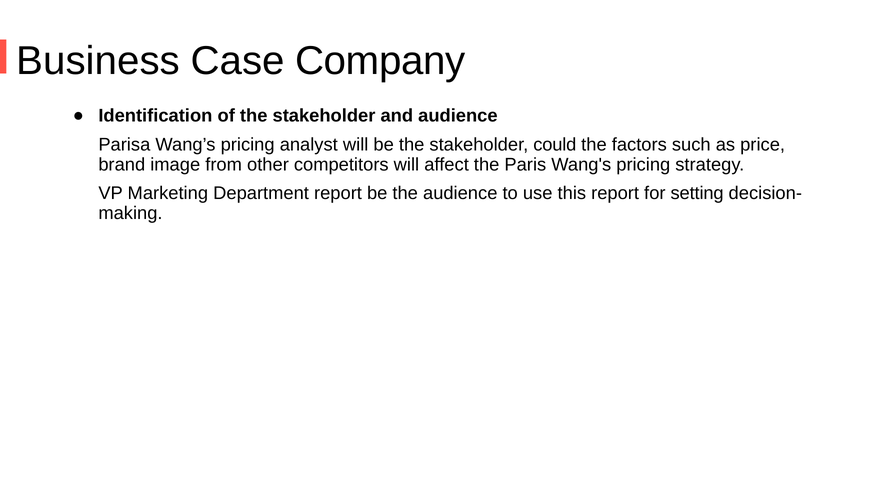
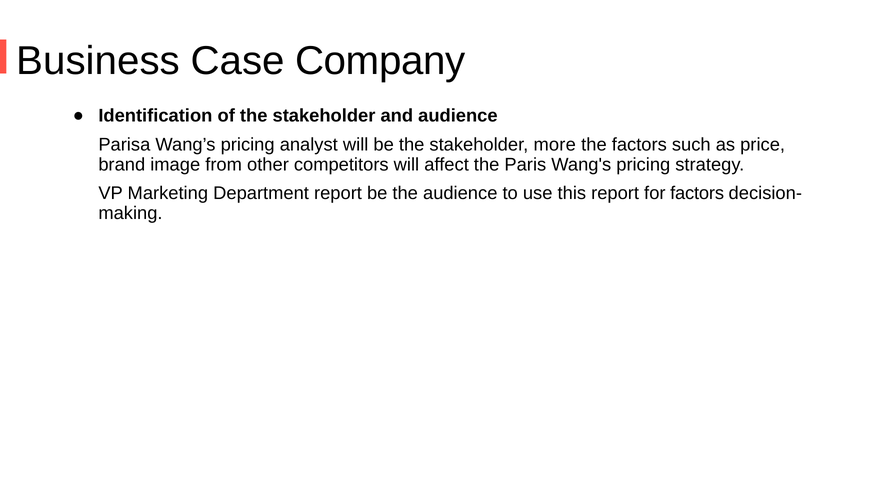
could: could -> more (555, 145)
for setting: setting -> factors (697, 194)
